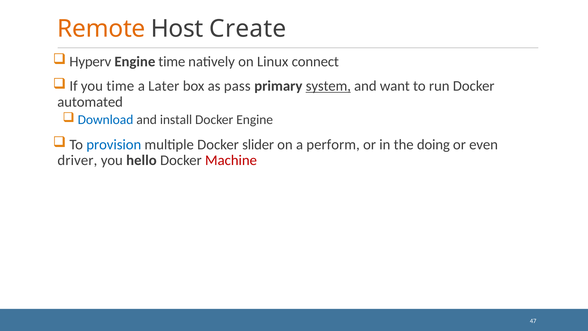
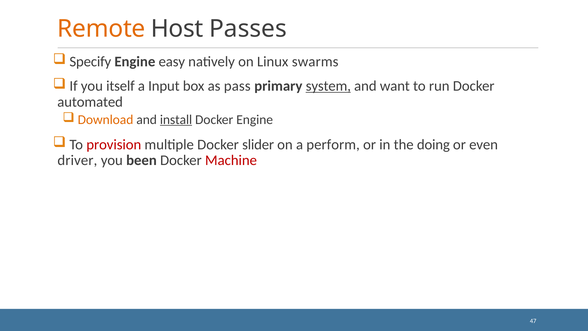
Create: Create -> Passes (248, 29)
Hyperv: Hyperv -> Specify (90, 62)
Engine time: time -> easy (172, 62)
connect: connect -> swarms (315, 62)
you time: time -> itself (120, 86)
Later: Later -> Input (164, 86)
Download colour: blue -> orange (106, 119)
install underline: none -> present (176, 119)
provision colour: blue -> red (114, 144)
hello: hello -> been (141, 160)
